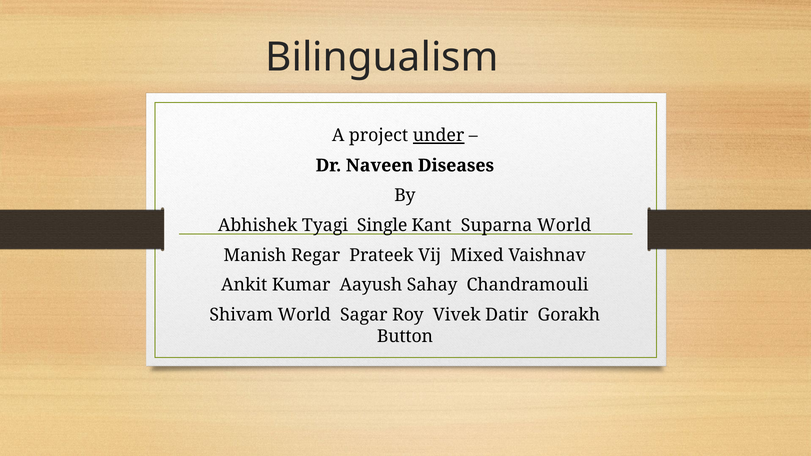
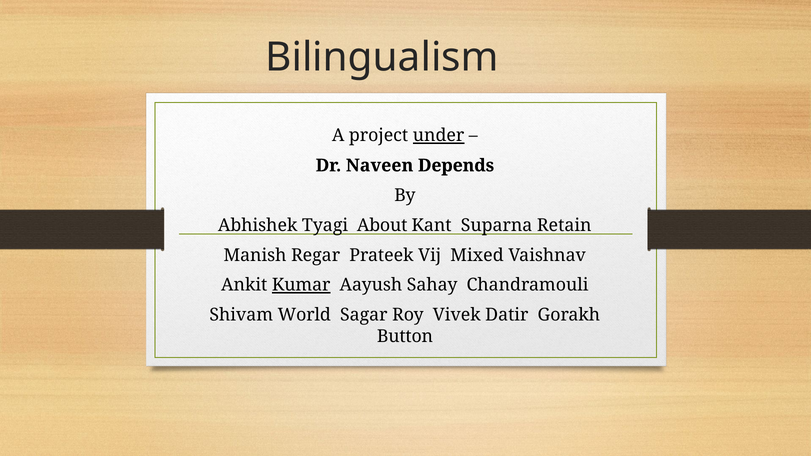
Diseases: Diseases -> Depends (456, 166)
Single: Single -> About (382, 225)
Suparna World: World -> Retain (564, 225)
Kumar underline: none -> present (301, 285)
